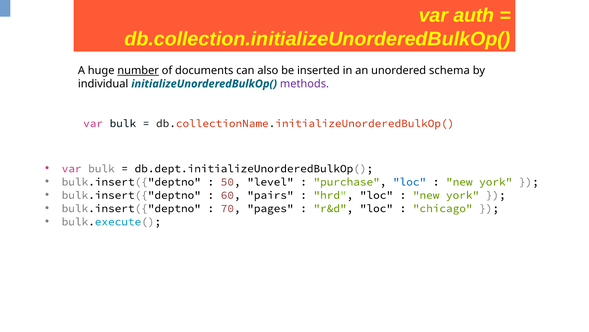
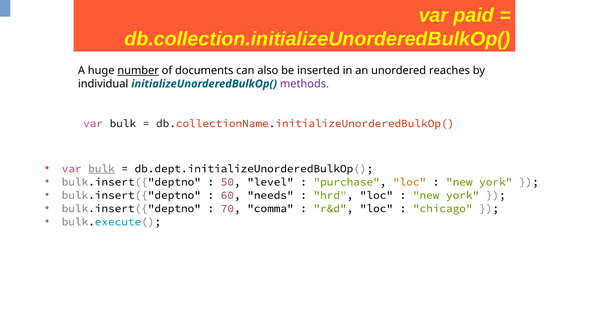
auth: auth -> paid (474, 15)
schema: schema -> reaches (449, 70)
bulk underline: none -> present (101, 168)
loc colour: blue -> orange (410, 182)
pairs: pairs -> needs (270, 195)
pages: pages -> comma (270, 208)
